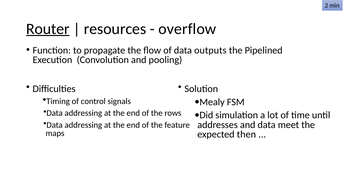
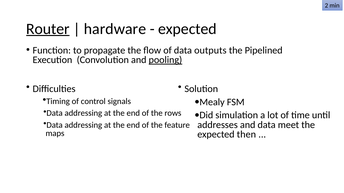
resources: resources -> hardware (115, 29)
overflow: overflow -> expected (187, 29)
pooling underline: none -> present (165, 60)
